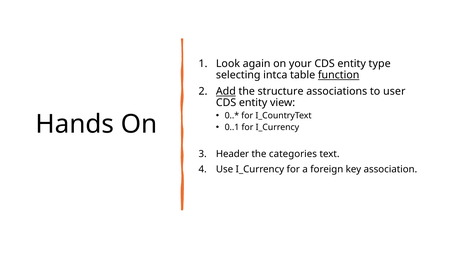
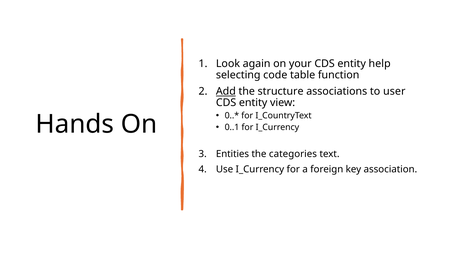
type: type -> help (380, 64)
intca: intca -> code (275, 75)
function underline: present -> none (339, 75)
Header: Header -> Entities (233, 154)
